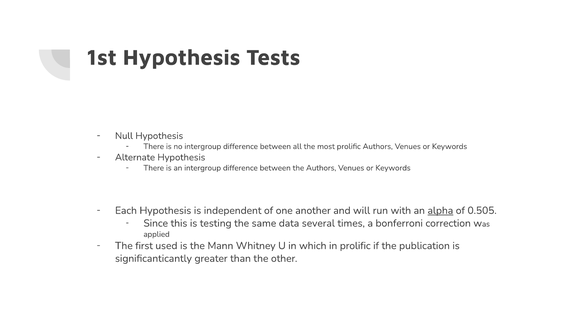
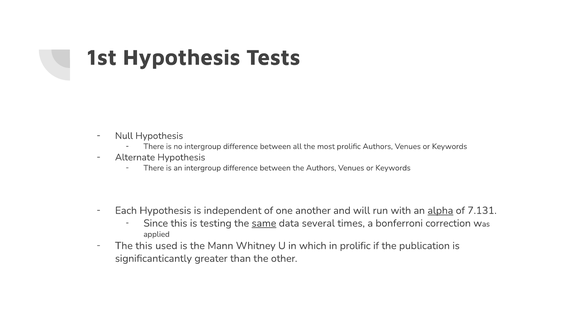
0.505: 0.505 -> 7.131 (482, 211)
same underline: none -> present (264, 224)
The first: first -> this (144, 246)
